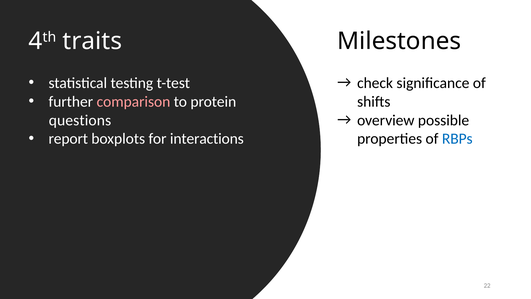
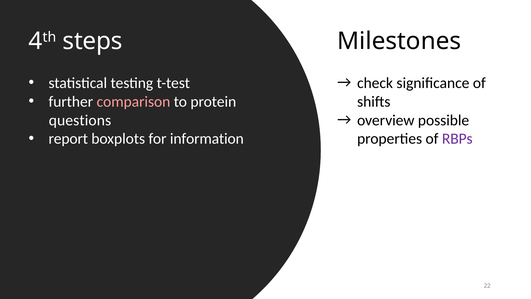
traits: traits -> steps (92, 41)
interactions: interactions -> information (207, 139)
RBPs colour: blue -> purple (457, 139)
